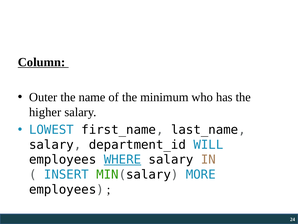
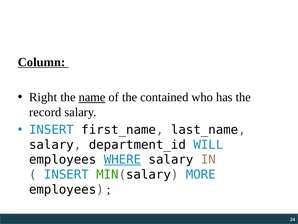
Outer: Outer -> Right (43, 97)
name underline: none -> present (92, 97)
minimum: minimum -> contained (164, 97)
higher: higher -> record (45, 112)
LOWEST: LOWEST -> INSERT (51, 130)
